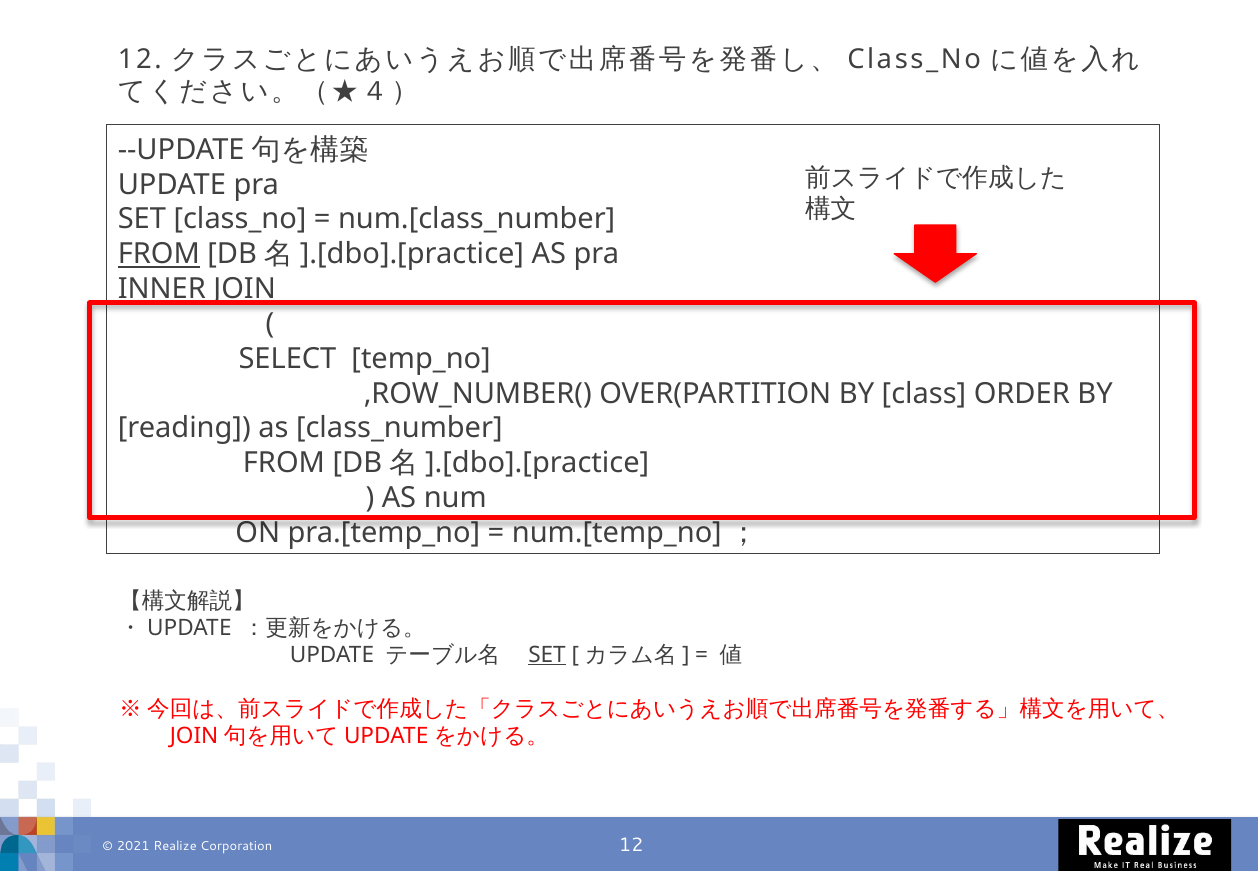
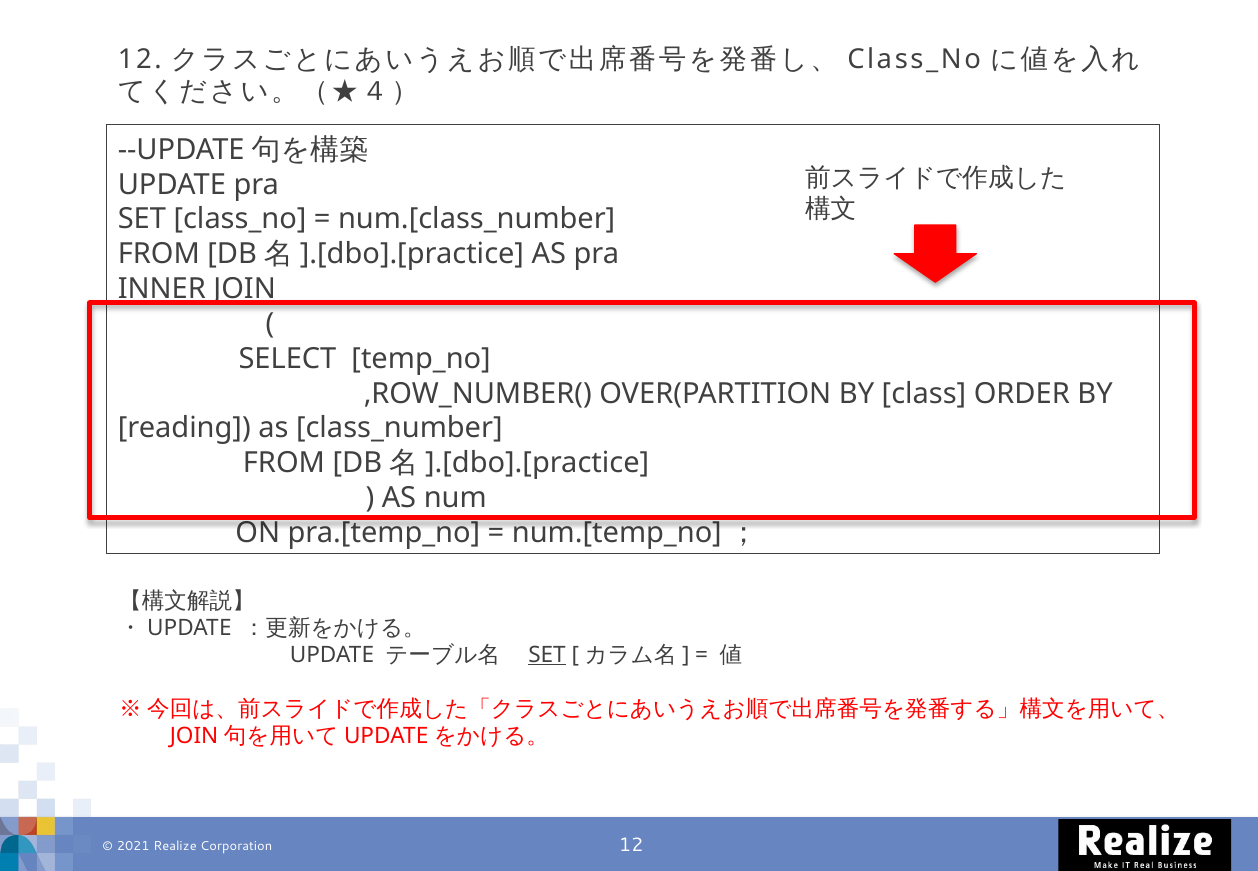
FROM underline: present -> none (159, 254)
